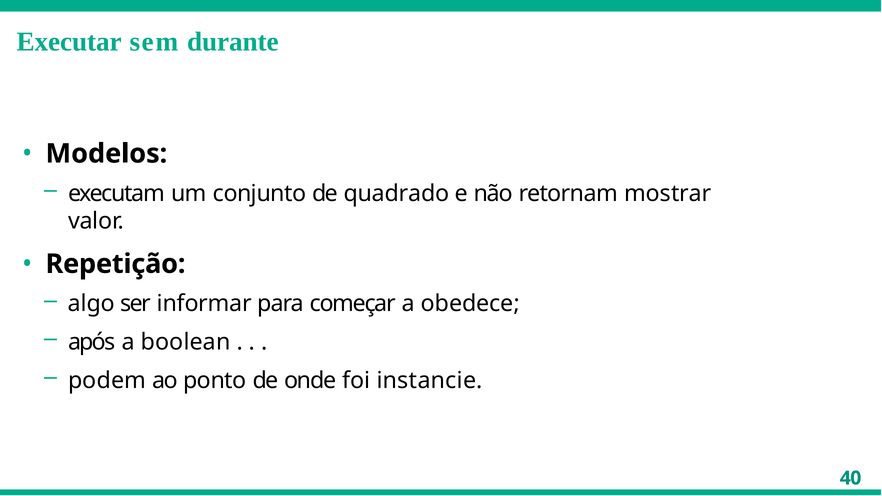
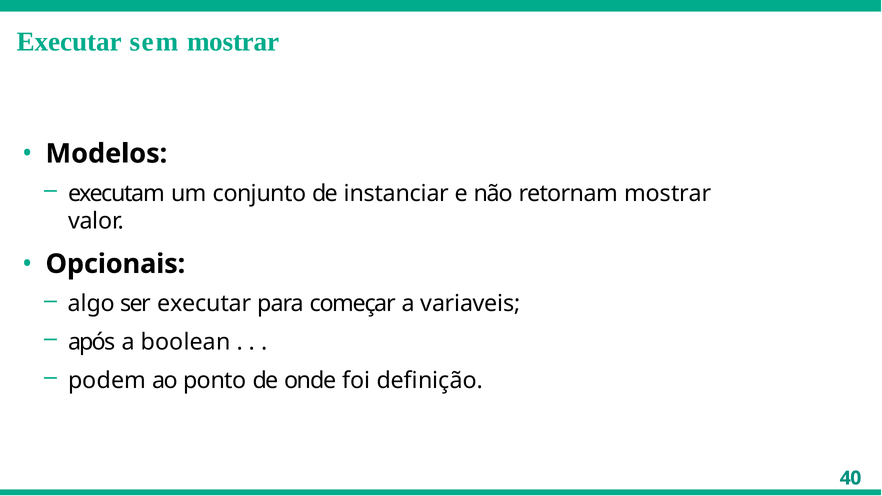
sem durante: durante -> mostrar (233, 42)
quadrado: quadrado -> instanciar (396, 193)
Repetição: Repetição -> Opcionais (115, 264)
ser informar: informar -> executar (204, 304)
obedece: obedece -> variaveis (470, 304)
instancie: instancie -> definição (430, 381)
